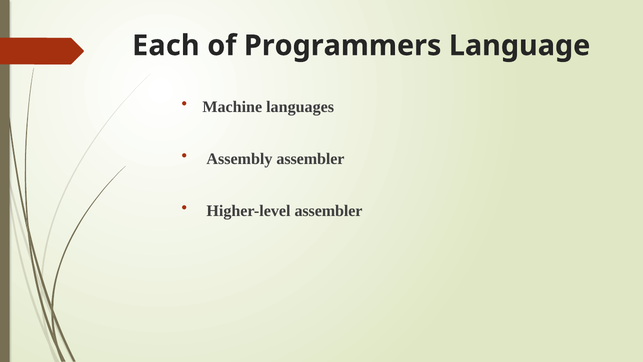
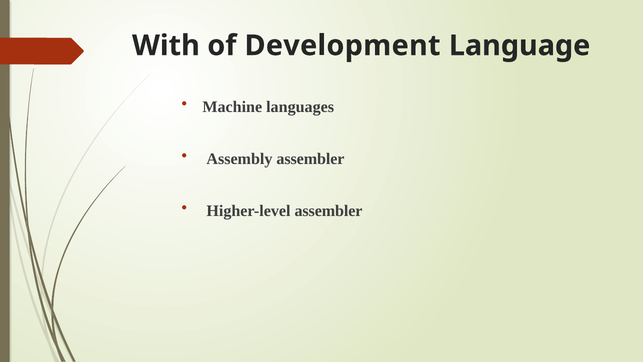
Each: Each -> With (166, 46)
Programmers: Programmers -> Development (342, 46)
